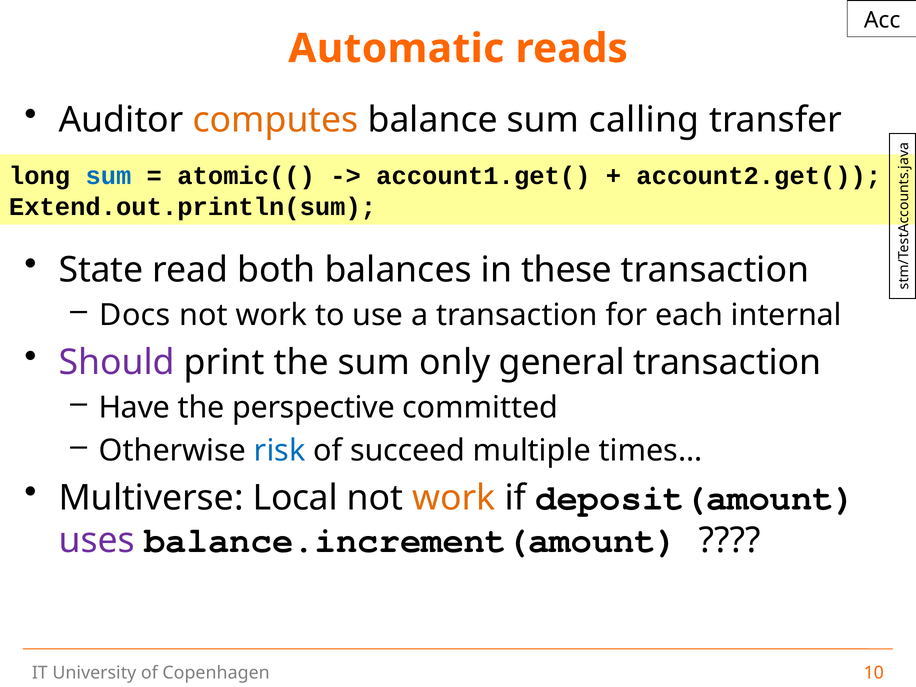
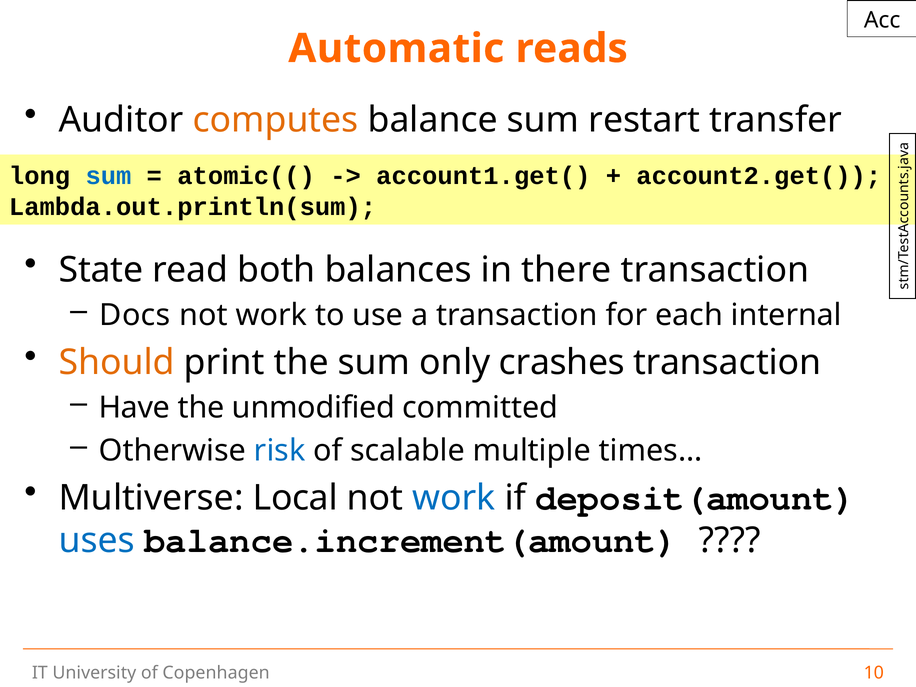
calling: calling -> restart (644, 120)
Extend.out.println(sum: Extend.out.println(sum -> Lambda.out.println(sum (193, 207)
these: these -> there (566, 270)
Should colour: purple -> orange (117, 362)
general: general -> crashes (562, 362)
perspective: perspective -> unmodified (314, 408)
succeed: succeed -> scalable (408, 451)
work colour: orange -> blue (454, 498)
uses colour: purple -> blue (97, 541)
